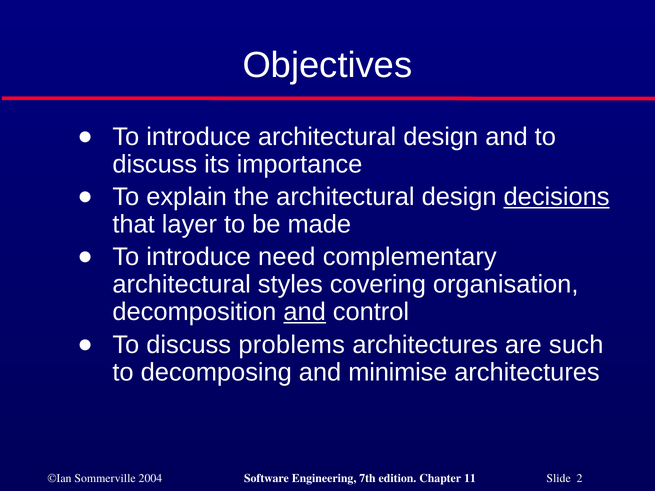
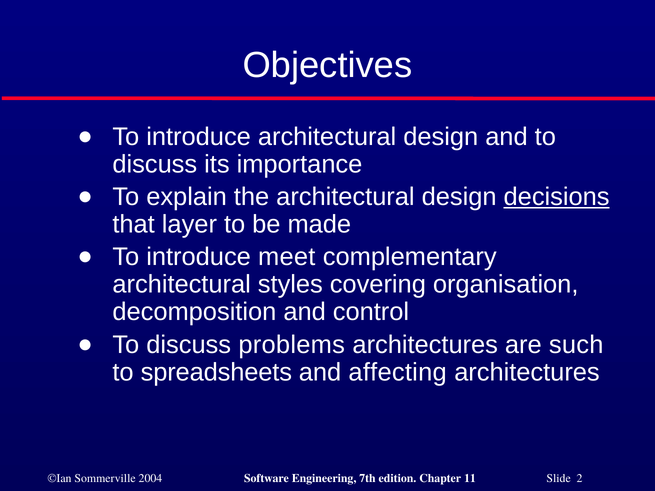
need: need -> meet (287, 257)
and underline: present -> none (305, 312)
decomposing: decomposing -> spreadsheets (216, 372)
minimise: minimise -> affecting (398, 372)
